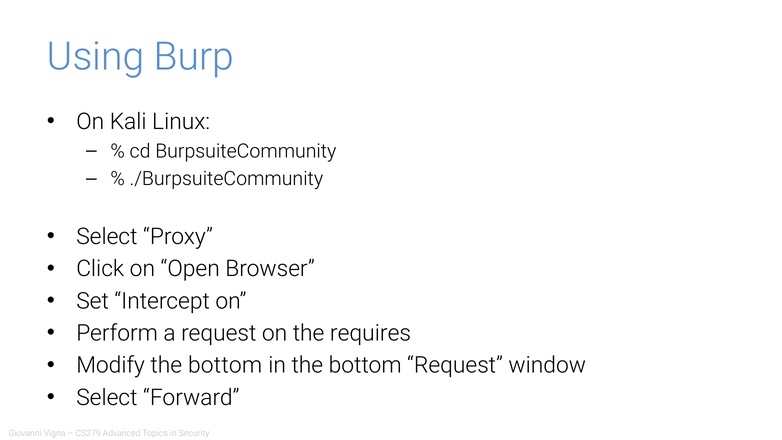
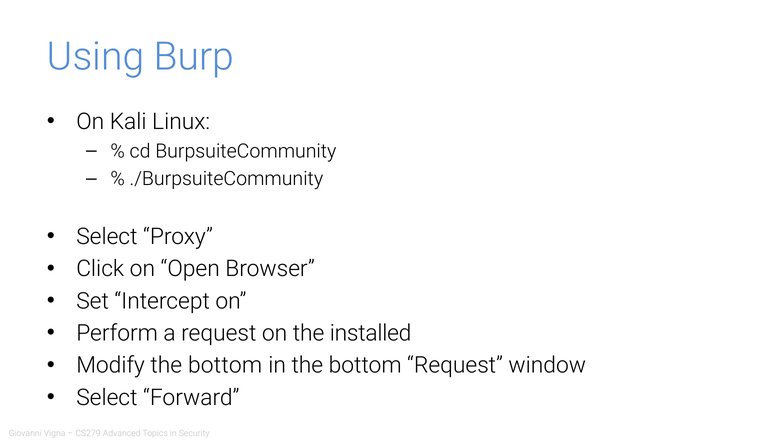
requires: requires -> installed (371, 333)
